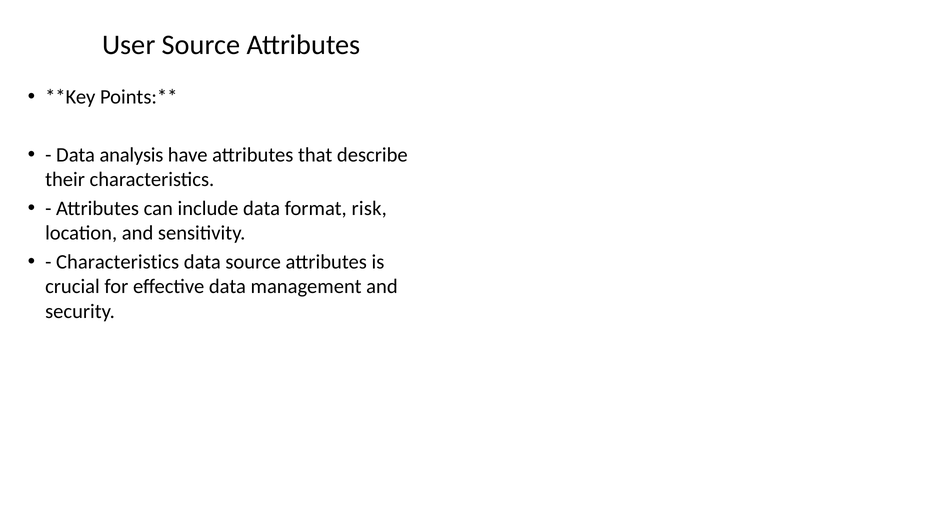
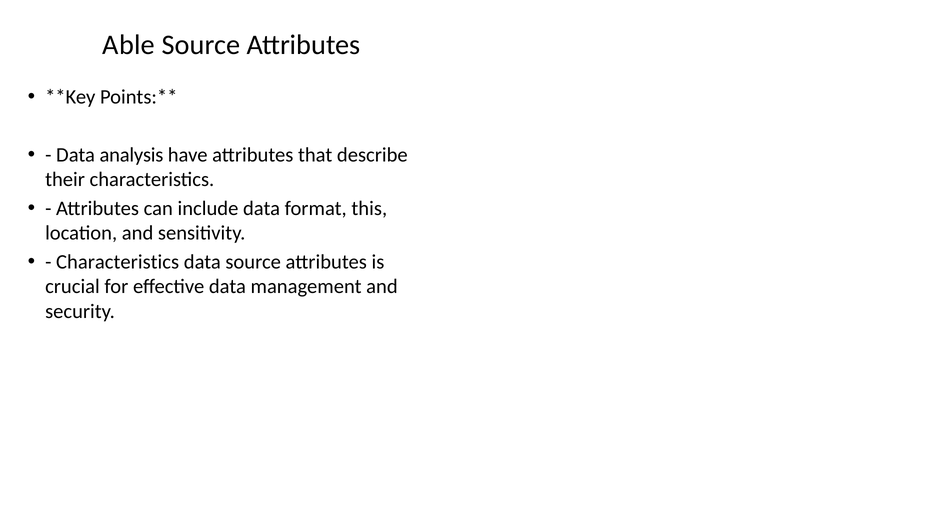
User: User -> Able (129, 45)
risk: risk -> this (369, 208)
